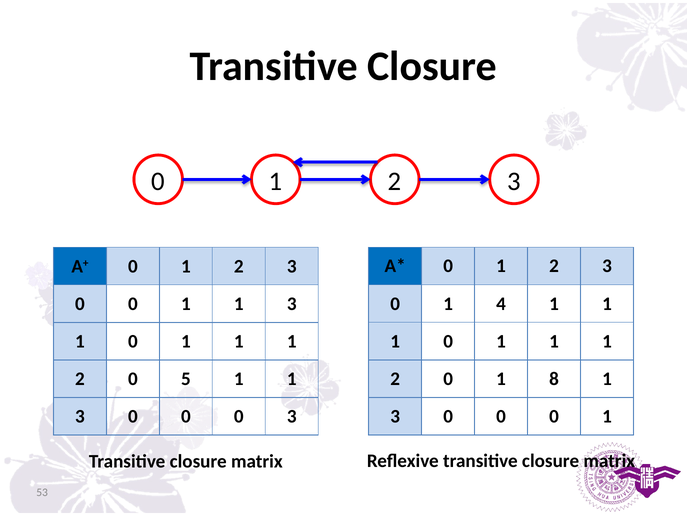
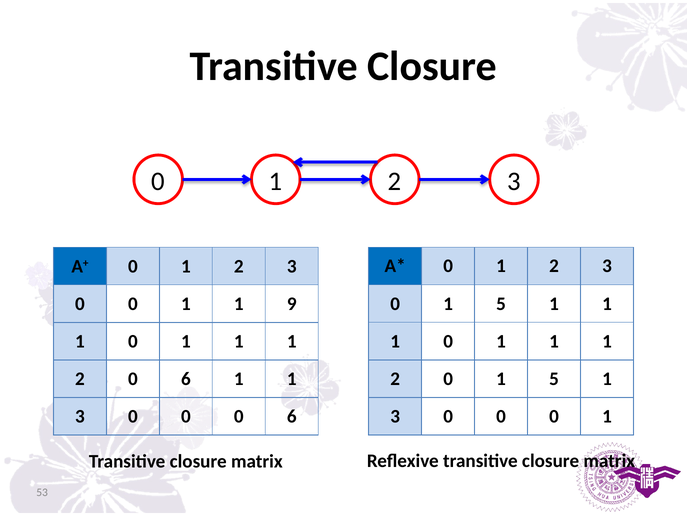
4: 4 -> 5 (501, 303)
0 1 1 3: 3 -> 9 (292, 303)
2 0 1 8: 8 -> 5 (554, 378)
2 0 5: 5 -> 6 (186, 378)
0 0 3: 3 -> 6 (292, 416)
